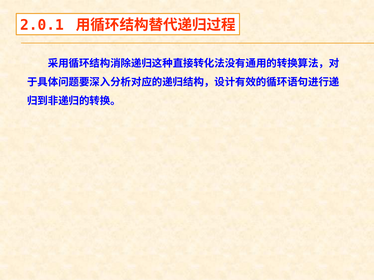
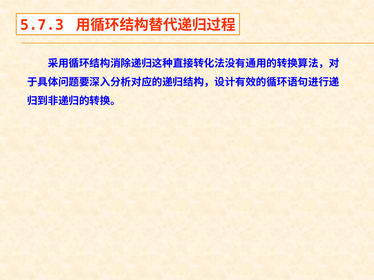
2.0.1: 2.0.1 -> 5.7.3 (42, 25)
